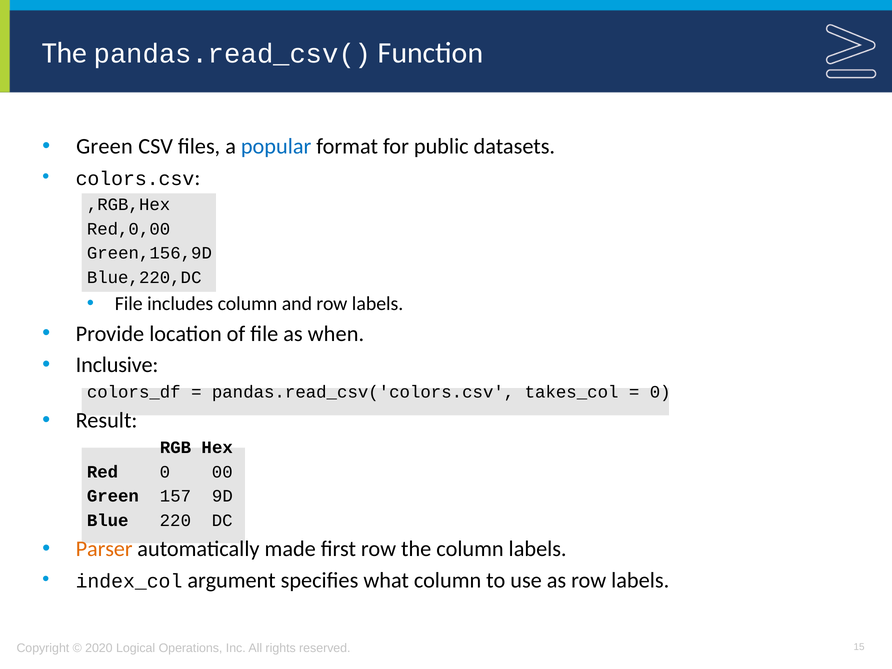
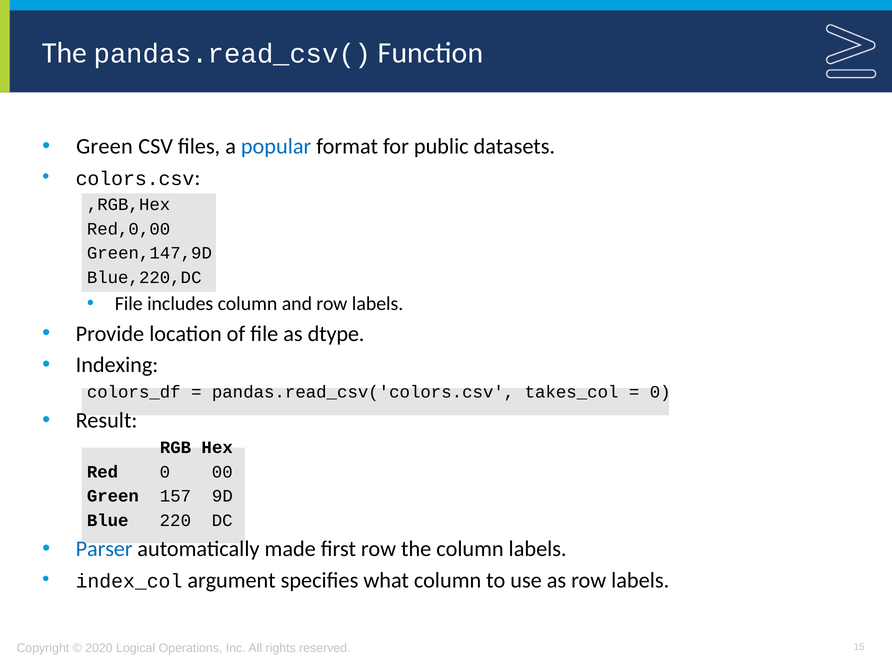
Green,156,9D: Green,156,9D -> Green,147,9D (149, 253)
when: when -> dtype (336, 334)
Inclusive: Inclusive -> Indexing (117, 365)
Parser colour: orange -> blue (104, 549)
